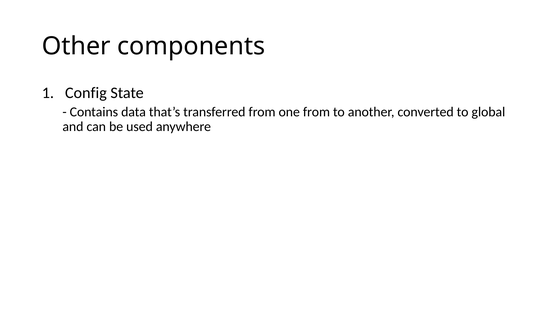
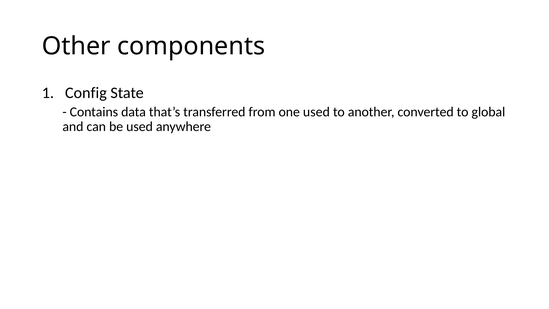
one from: from -> used (316, 112)
